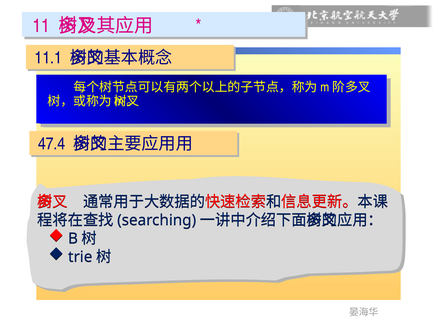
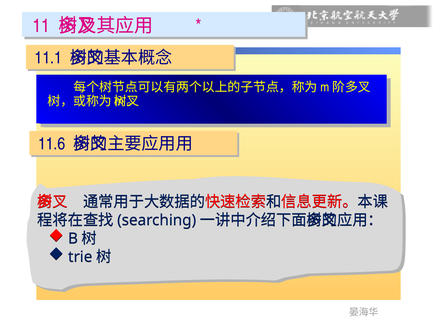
47.4: 47.4 -> 11.6 (52, 144)
